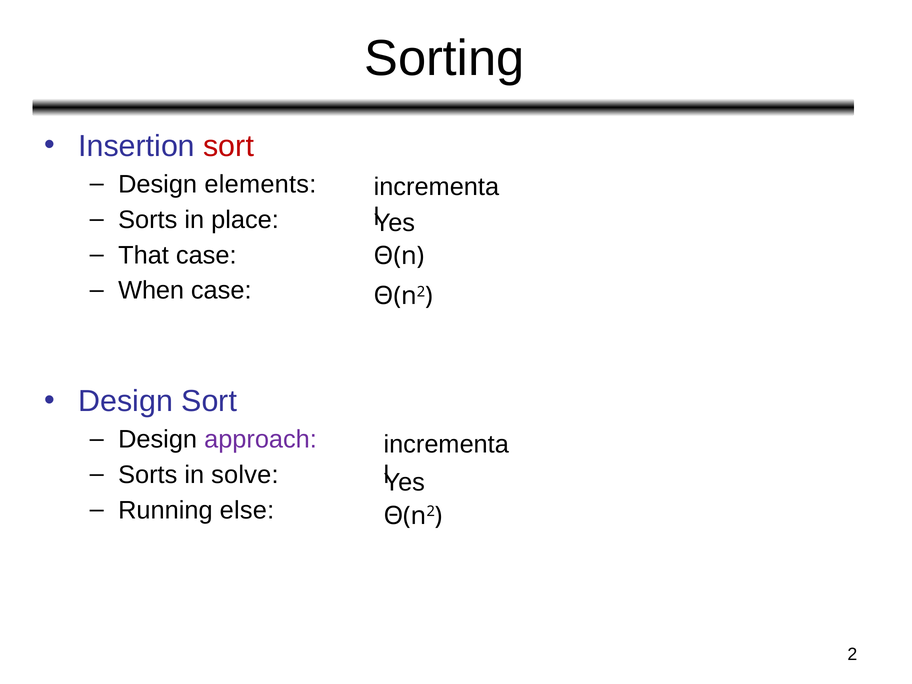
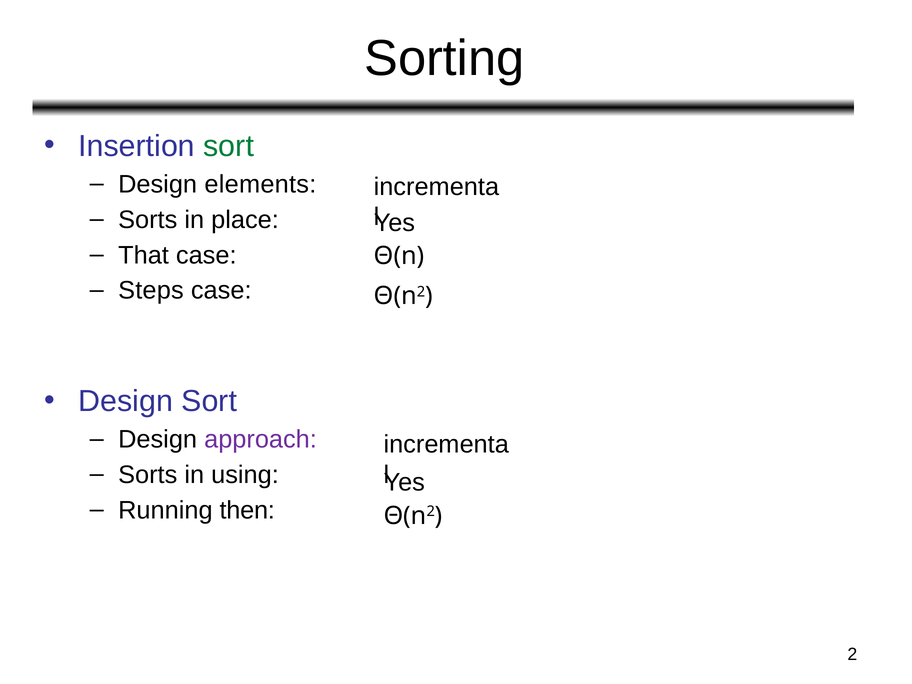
sort colour: red -> green (229, 146)
When: When -> Steps (151, 291)
solve: solve -> using (245, 475)
else: else -> then (247, 511)
